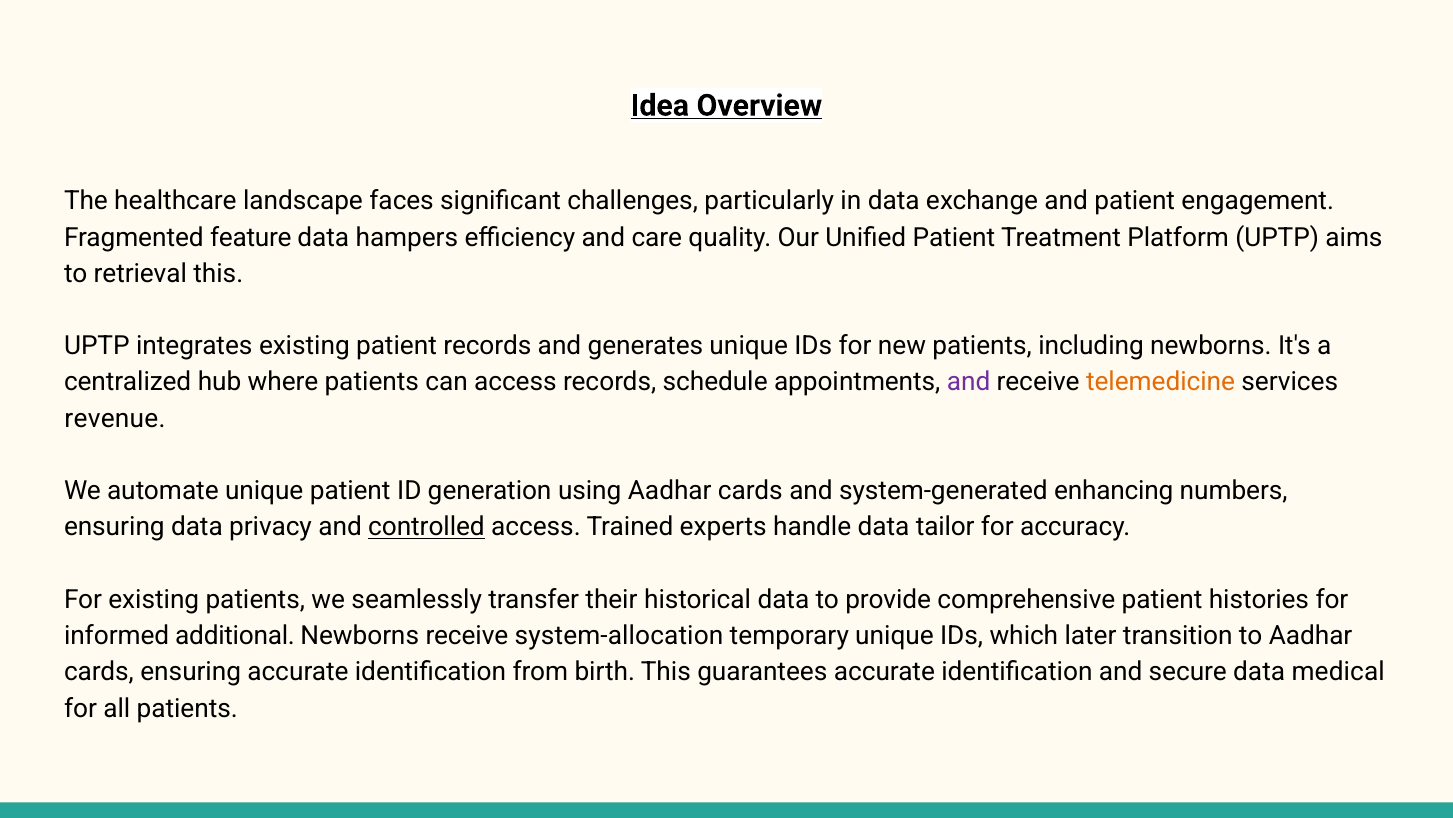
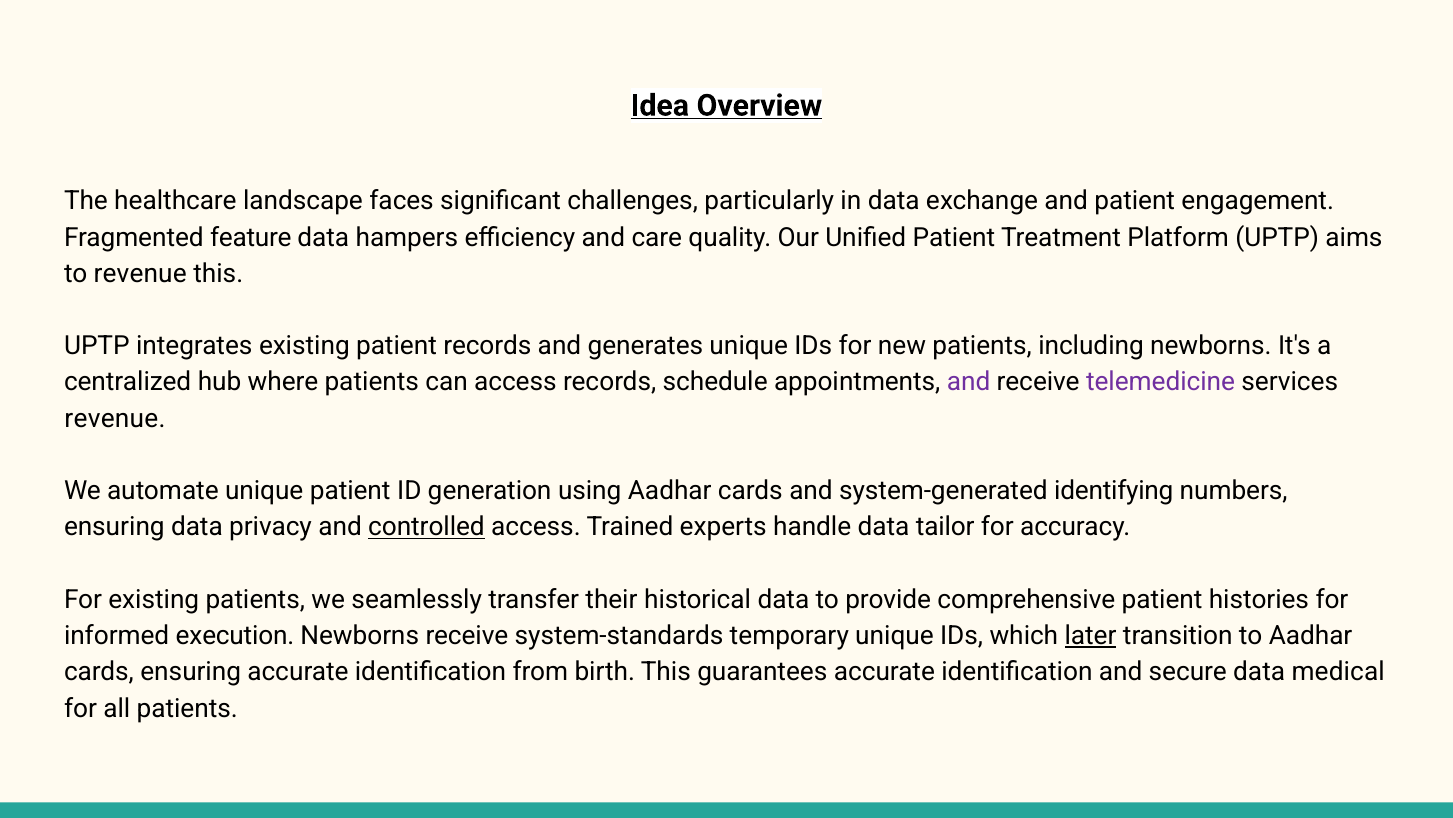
to retrieval: retrieval -> revenue (140, 273)
telemedicine colour: orange -> purple (1161, 382)
enhancing: enhancing -> identifying (1114, 491)
additional: additional -> execution (235, 635)
system-allocation: system-allocation -> system-standards (619, 635)
later underline: none -> present (1091, 635)
